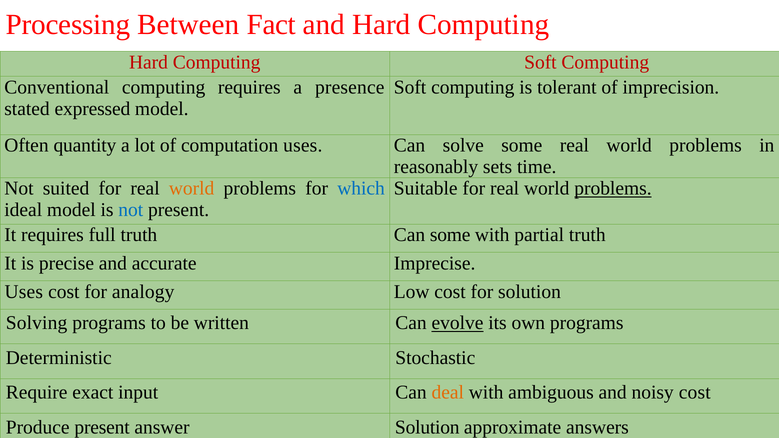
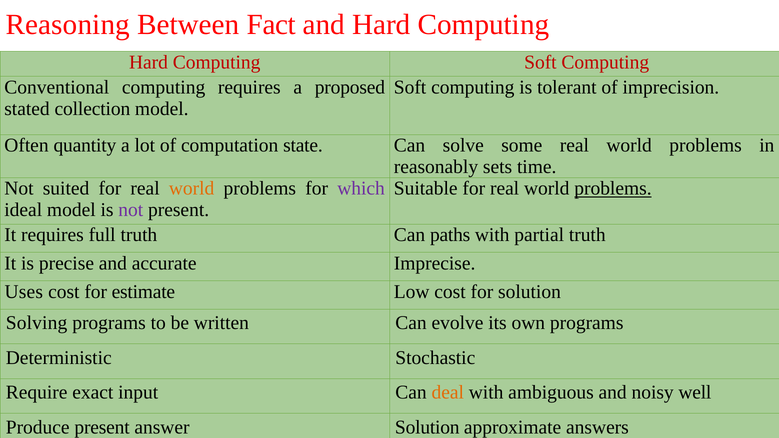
Processing: Processing -> Reasoning (68, 25)
presence: presence -> proposed (350, 87)
expressed: expressed -> collection (92, 109)
computation uses: uses -> state (303, 146)
which colour: blue -> purple (361, 189)
not colour: blue -> purple (131, 210)
Can some: some -> paths (450, 235)
analogy: analogy -> estimate (143, 292)
evolve underline: present -> none (457, 323)
noisy cost: cost -> well (695, 393)
